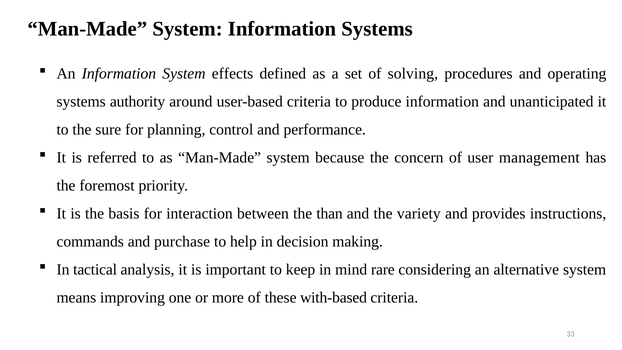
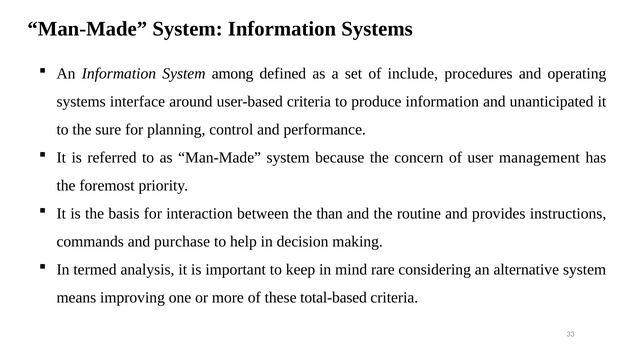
effects: effects -> among (233, 74)
solving: solving -> include (413, 74)
authority: authority -> interface (137, 102)
variety: variety -> routine (419, 213)
tactical: tactical -> termed (95, 269)
with-based: with-based -> total-based (334, 297)
